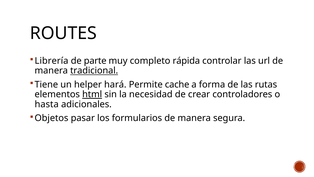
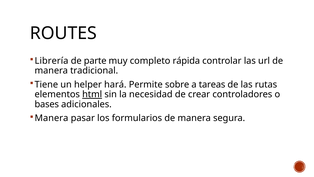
tradicional underline: present -> none (94, 71)
cache: cache -> sobre (177, 84)
forma: forma -> tareas (212, 84)
hasta: hasta -> bases (47, 104)
Objetos: Objetos -> Manera (51, 118)
